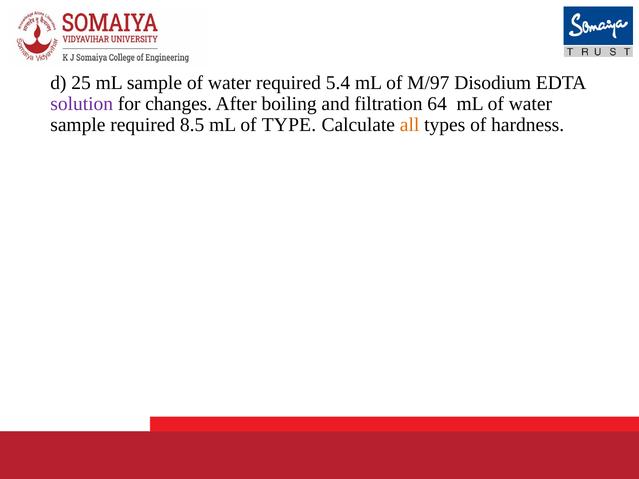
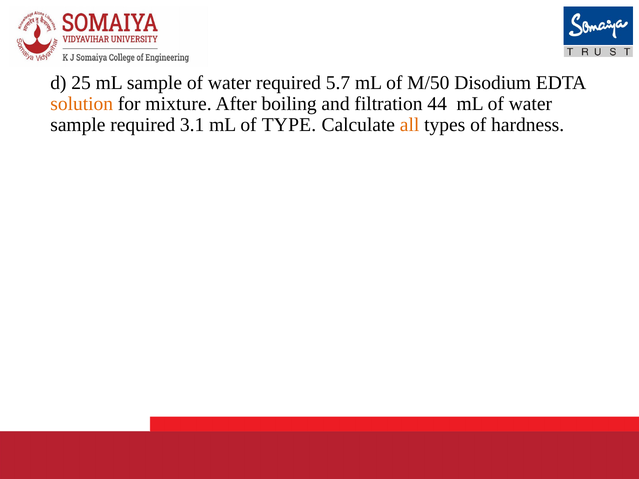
5.4: 5.4 -> 5.7 (338, 83)
M/97: M/97 -> M/50 (428, 83)
solution colour: purple -> orange (82, 104)
changes: changes -> mixture (179, 104)
64: 64 -> 44 (437, 104)
8.5: 8.5 -> 3.1 (192, 125)
